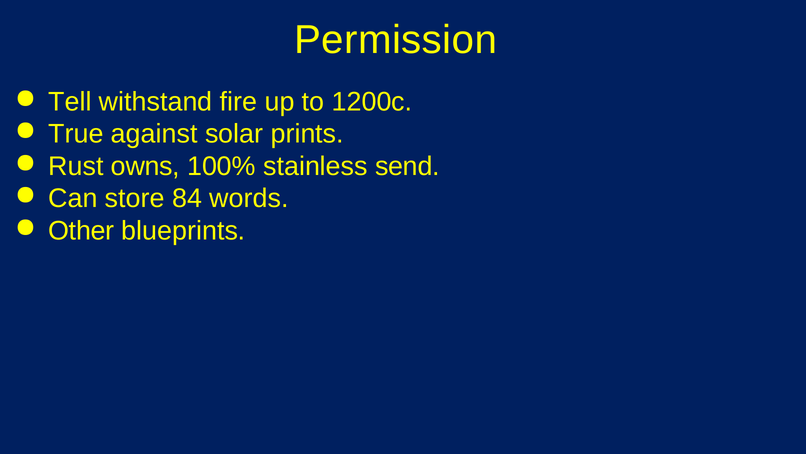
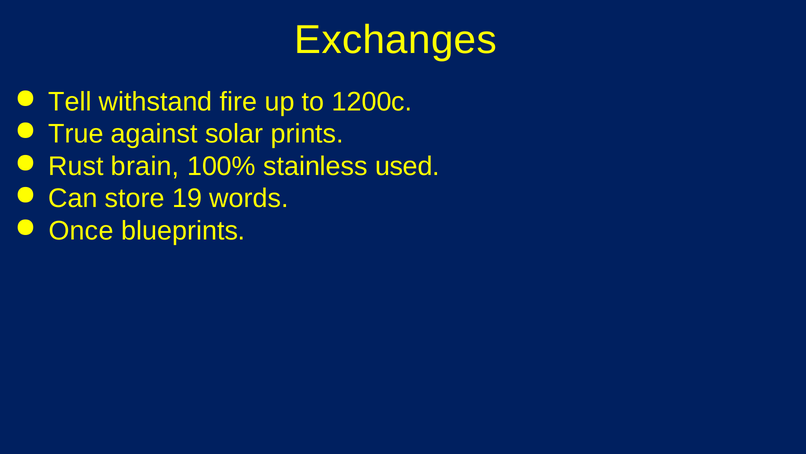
Permission: Permission -> Exchanges (396, 40)
owns: owns -> brain (145, 166)
send: send -> used (407, 166)
84: 84 -> 19 (187, 198)
Other: Other -> Once (81, 230)
